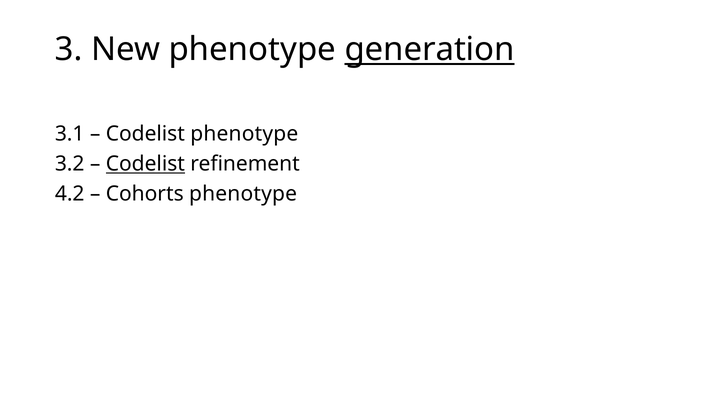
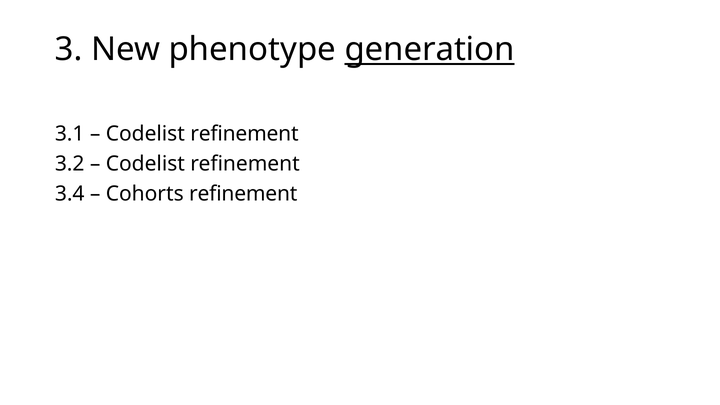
phenotype: phenotype -> refinement (244, 134)
Codelist underline: present -> none (145, 164)
4.2: 4.2 -> 3.4 (70, 194)
Cohorts phenotype: phenotype -> refinement (243, 194)
